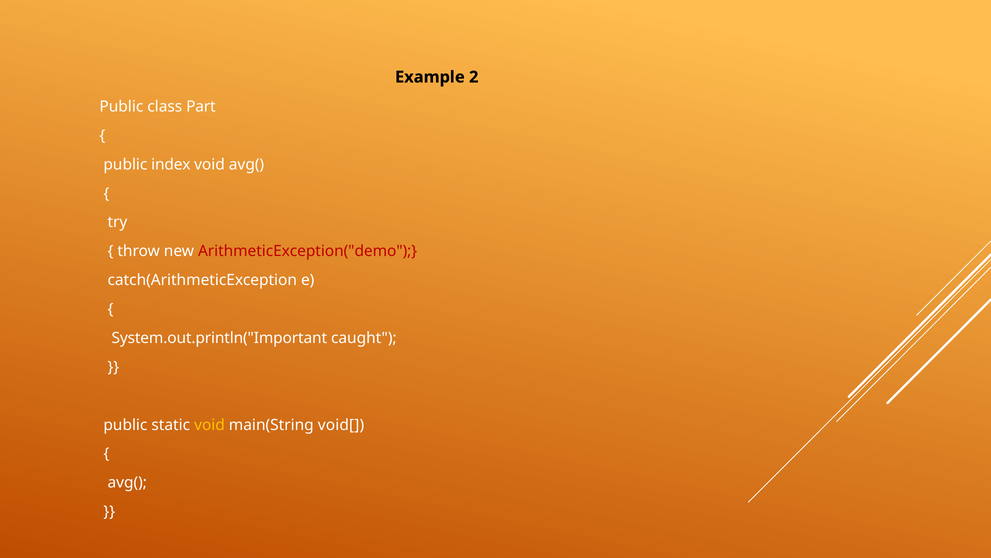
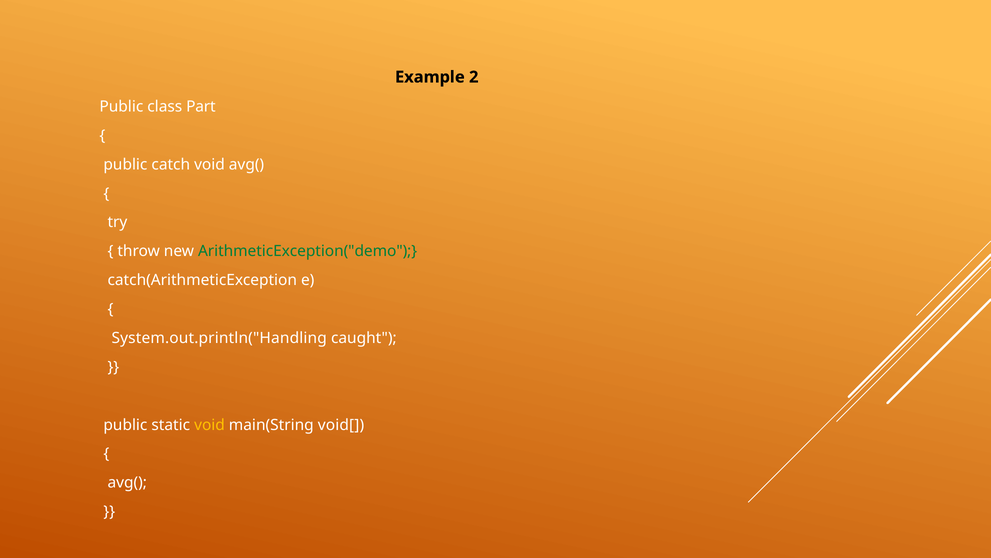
index: index -> catch (171, 164)
ArithmeticException("demo colour: red -> green (308, 251)
System.out.println("Important: System.out.println("Important -> System.out.println("Handling (219, 338)
